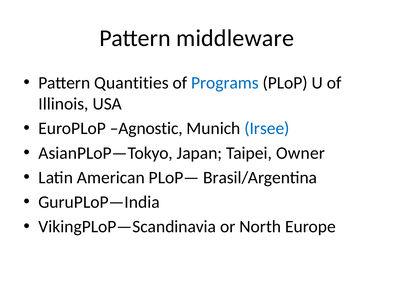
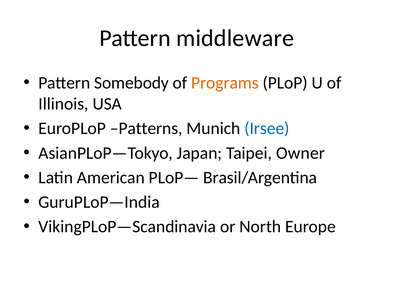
Quantities: Quantities -> Somebody (132, 83)
Programs colour: blue -> orange (225, 83)
Agnostic: Agnostic -> Patterns (146, 128)
